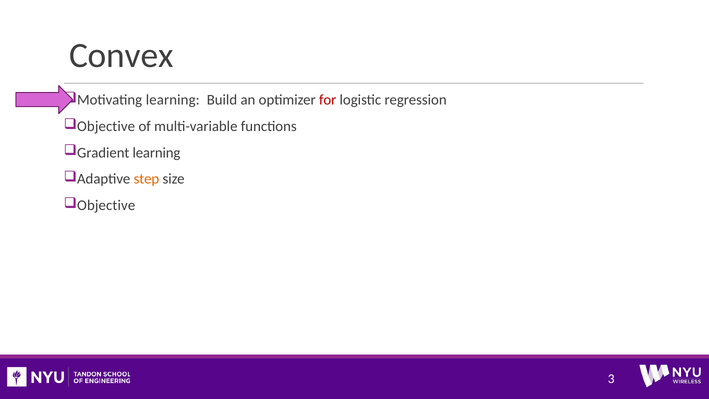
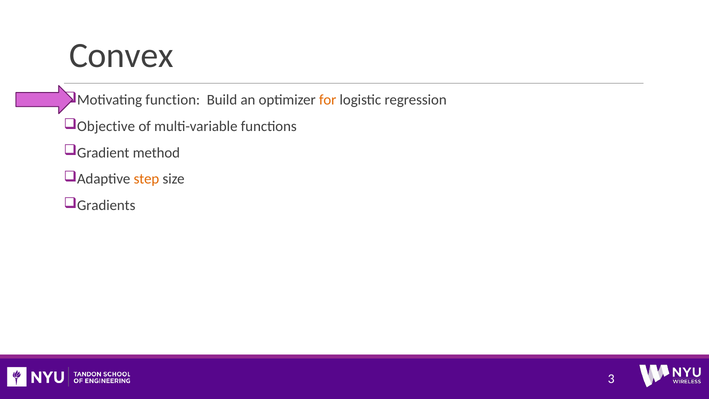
Motivating learning: learning -> function (173, 100)
for colour: red -> orange (328, 100)
Gradient learning: learning -> method (156, 153)
Objective: Objective -> Gradients (106, 205)
